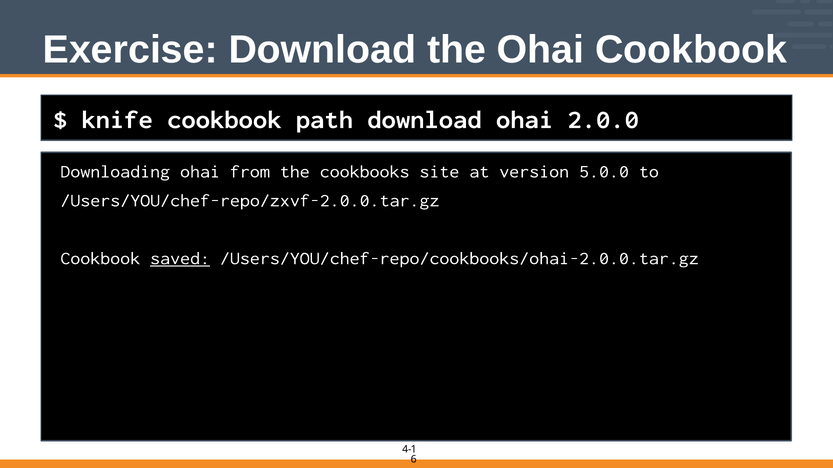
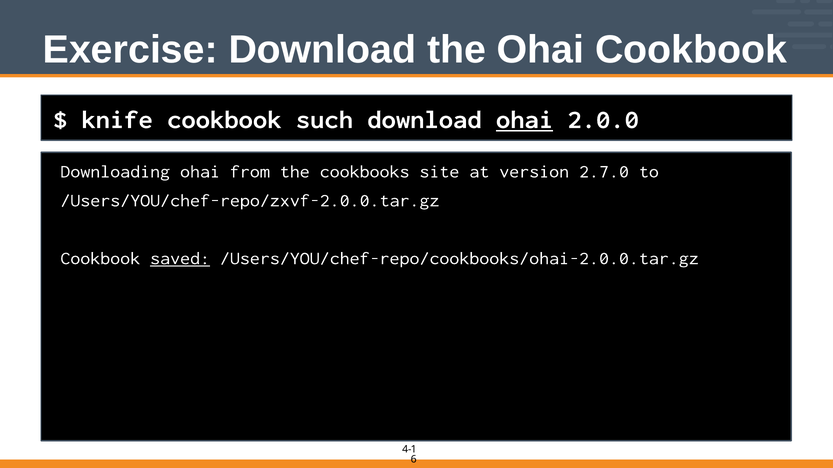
path: path -> such (324, 120)
ohai underline: none -> present (525, 120)
5.0.0: 5.0.0 -> 2.7.0 (604, 172)
